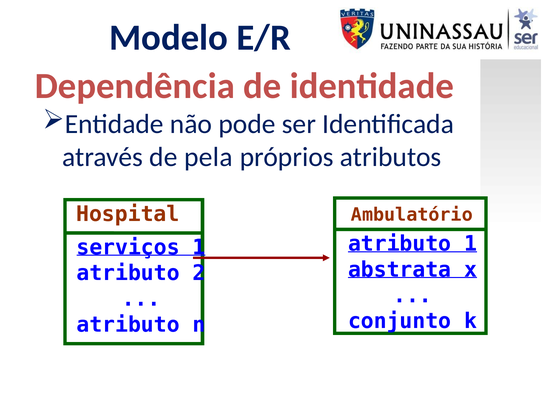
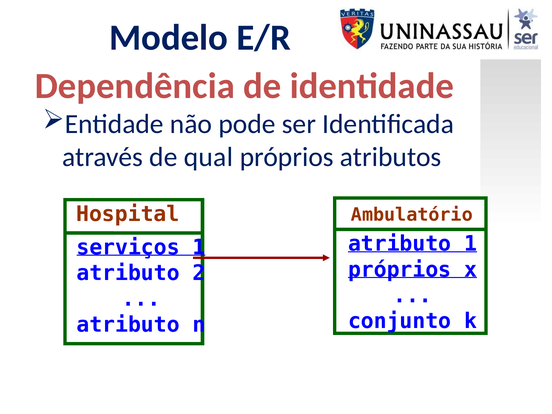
pela: pela -> qual (208, 157)
abstrata: abstrata -> próprios (400, 270)
